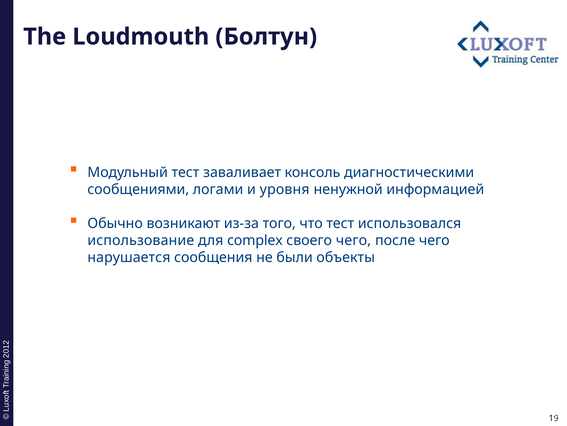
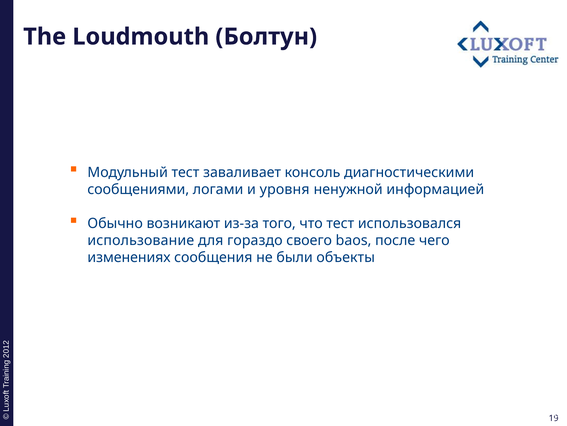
complex: complex -> гораздо (255, 240)
своего чего: чего -> baos (354, 240)
нарушается: нарушается -> изменениях (129, 257)
